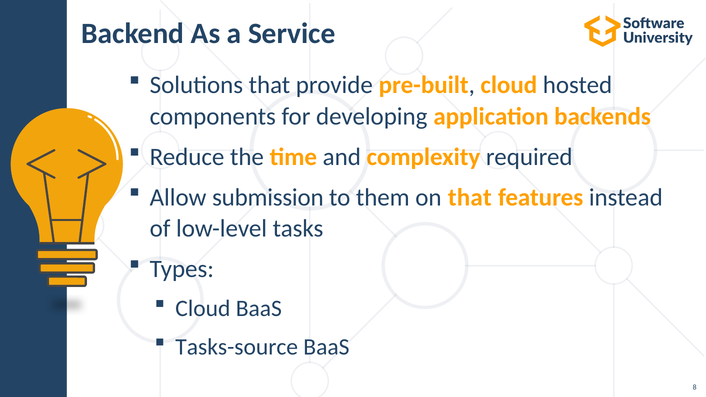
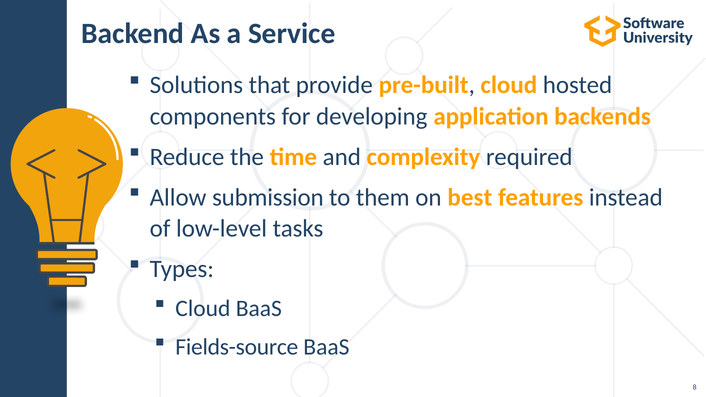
on that: that -> best (470, 197)
Tasks-source: Tasks-source -> Fields-source (237, 347)
